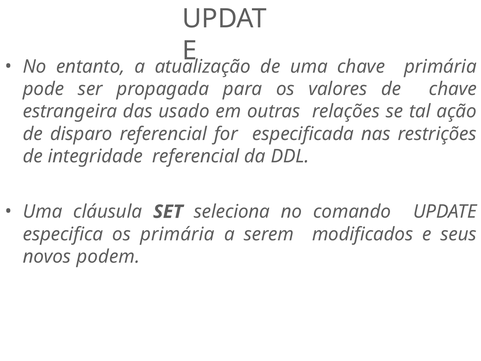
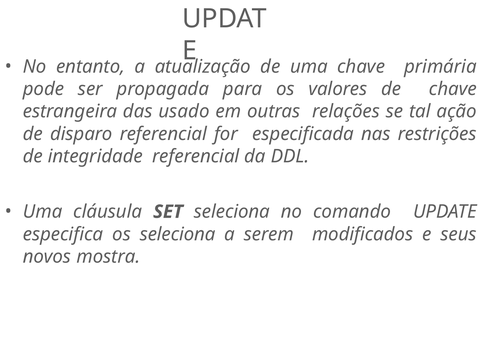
os primária: primária -> seleciona (178, 234)
podem: podem -> mostra (108, 257)
